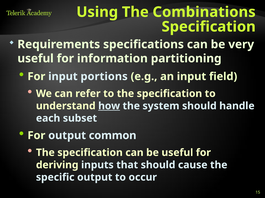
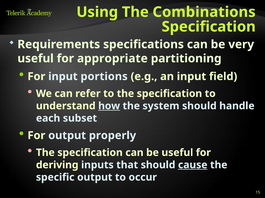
information: information -> appropriate (112, 59)
common: common -> properly (113, 136)
cause underline: none -> present (193, 166)
